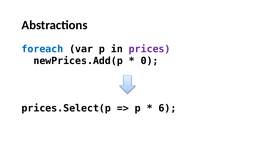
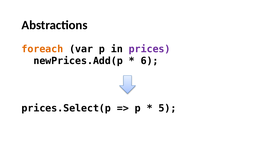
foreach colour: blue -> orange (42, 49)
0: 0 -> 6 (150, 61)
6: 6 -> 5 (168, 109)
